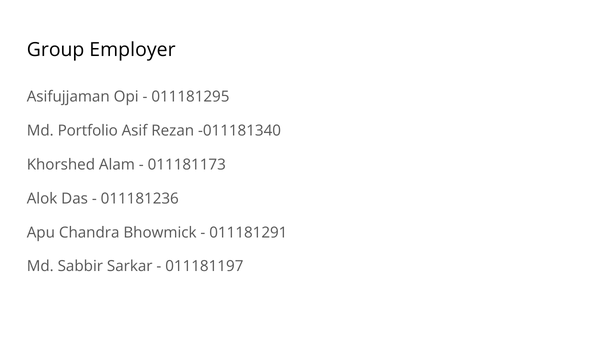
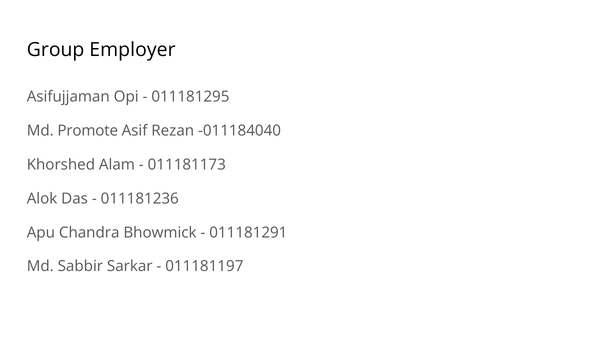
Portfolio: Portfolio -> Promote (88, 131)
-011181340: -011181340 -> -011184040 (240, 131)
